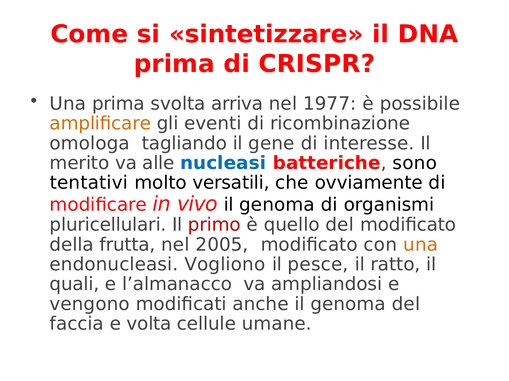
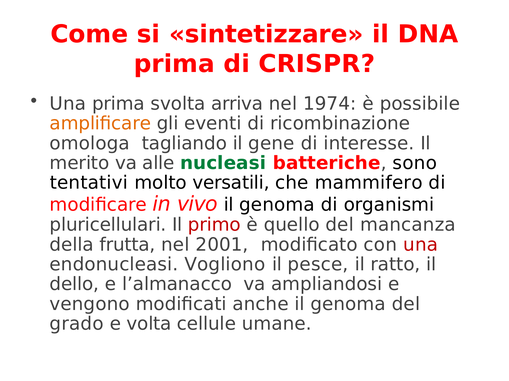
1977: 1977 -> 1974 (330, 104)
nucleasi colour: blue -> green (223, 163)
ovviamente: ovviamente -> mammifero (369, 183)
del modiﬁcato: modiﬁcato -> mancanza (408, 225)
2005: 2005 -> 2001 (222, 245)
una colour: orange -> red (421, 245)
quali: quali -> dello (74, 285)
faccia: faccia -> grado (77, 324)
